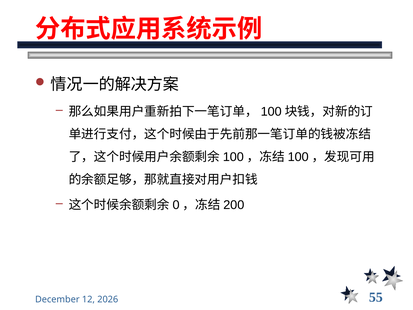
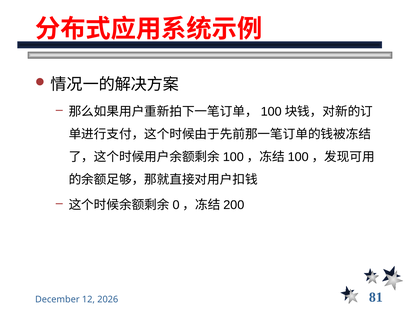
55: 55 -> 81 (376, 297)
